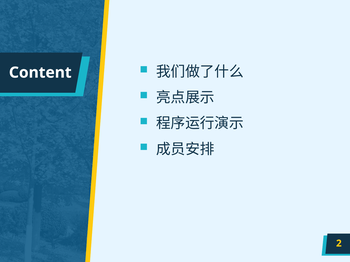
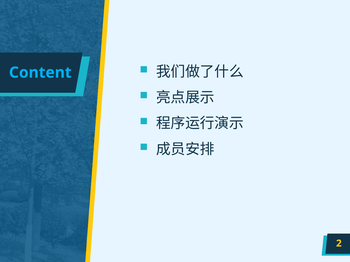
Content colour: white -> light blue (40, 73)
